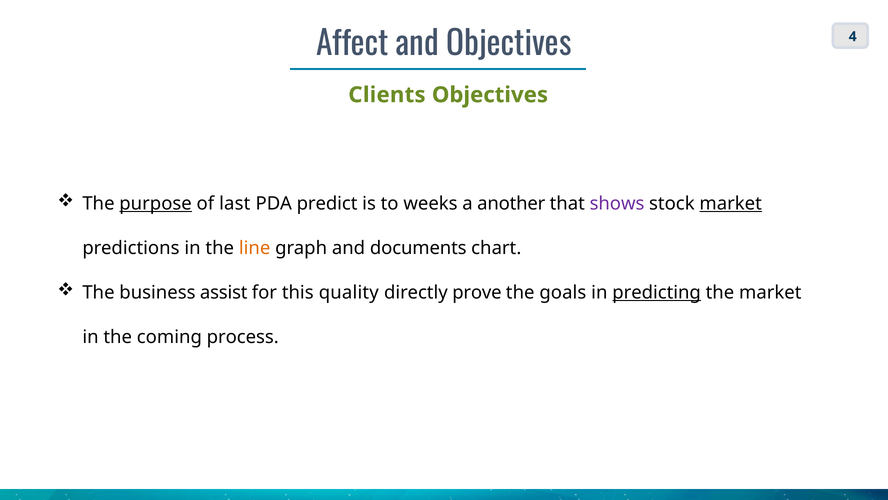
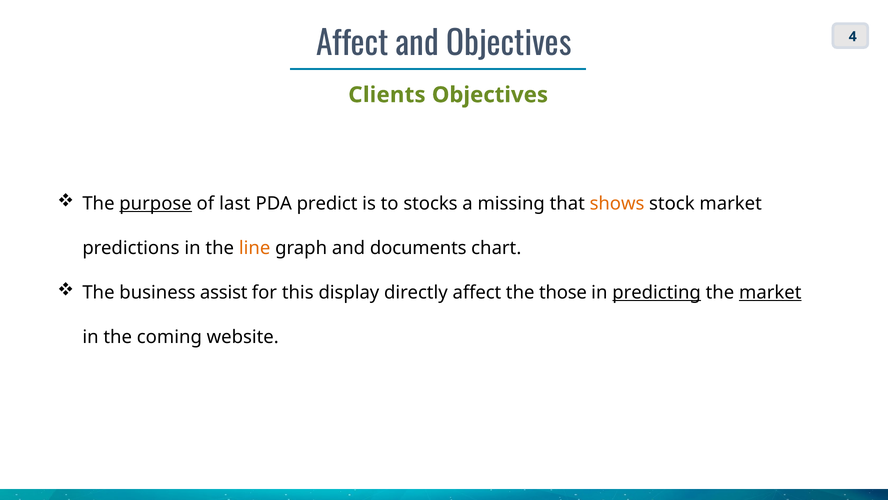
weeks: weeks -> stocks (430, 203)
another: another -> missing (511, 203)
shows colour: purple -> orange (617, 203)
market underline: present -> none (731, 203)
quality: quality -> display (349, 292)
directly prove: prove -> affect (477, 292)
goals: goals -> those (563, 292)
market underline: none -> present (770, 292)
process: process -> website (243, 337)
